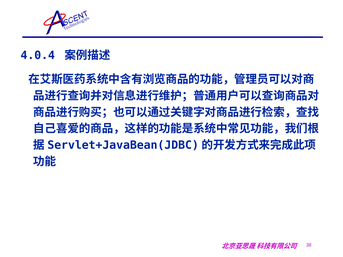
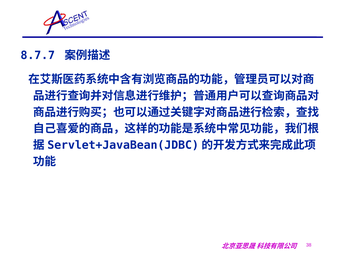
4.0.4: 4.0.4 -> 8.7.7 (38, 55)
